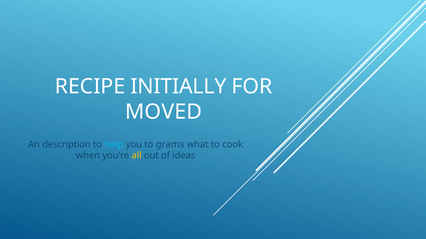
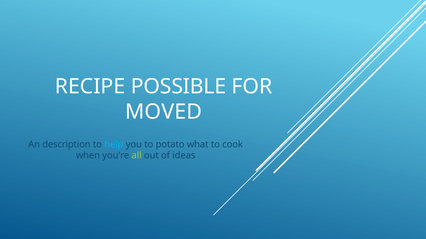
INITIALLY: INITIALLY -> POSSIBLE (179, 87)
grams: grams -> potato (170, 145)
all colour: yellow -> light green (137, 156)
